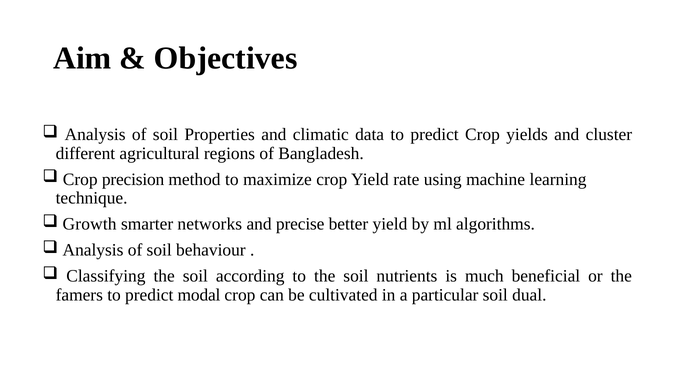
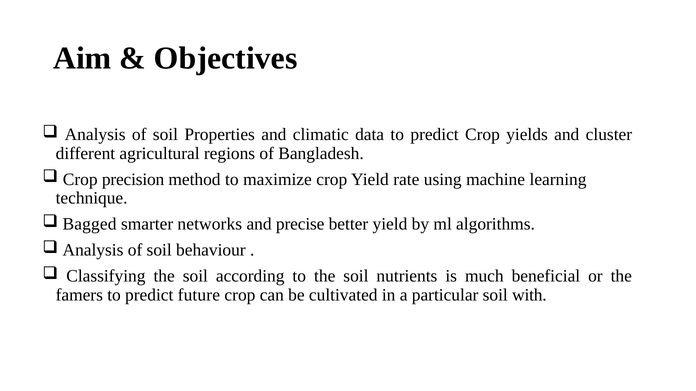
Growth: Growth -> Bagged (90, 224)
modal: modal -> future (199, 295)
dual: dual -> with (529, 295)
